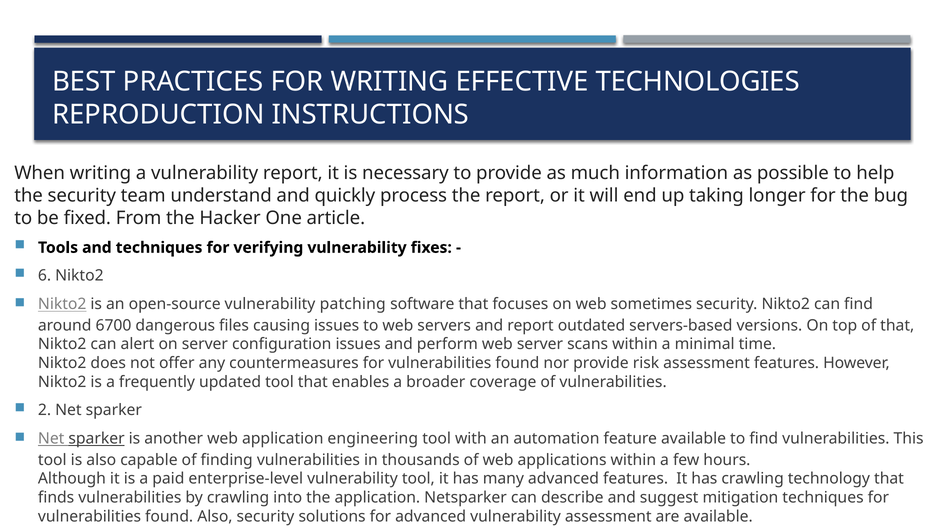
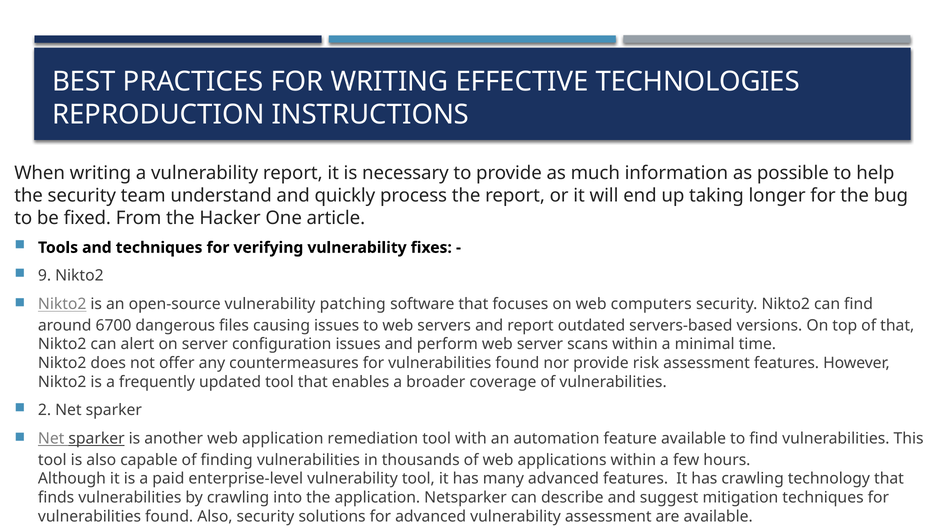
6: 6 -> 9 (45, 276)
sometimes: sometimes -> computers (651, 304)
engineering: engineering -> remediation (373, 438)
